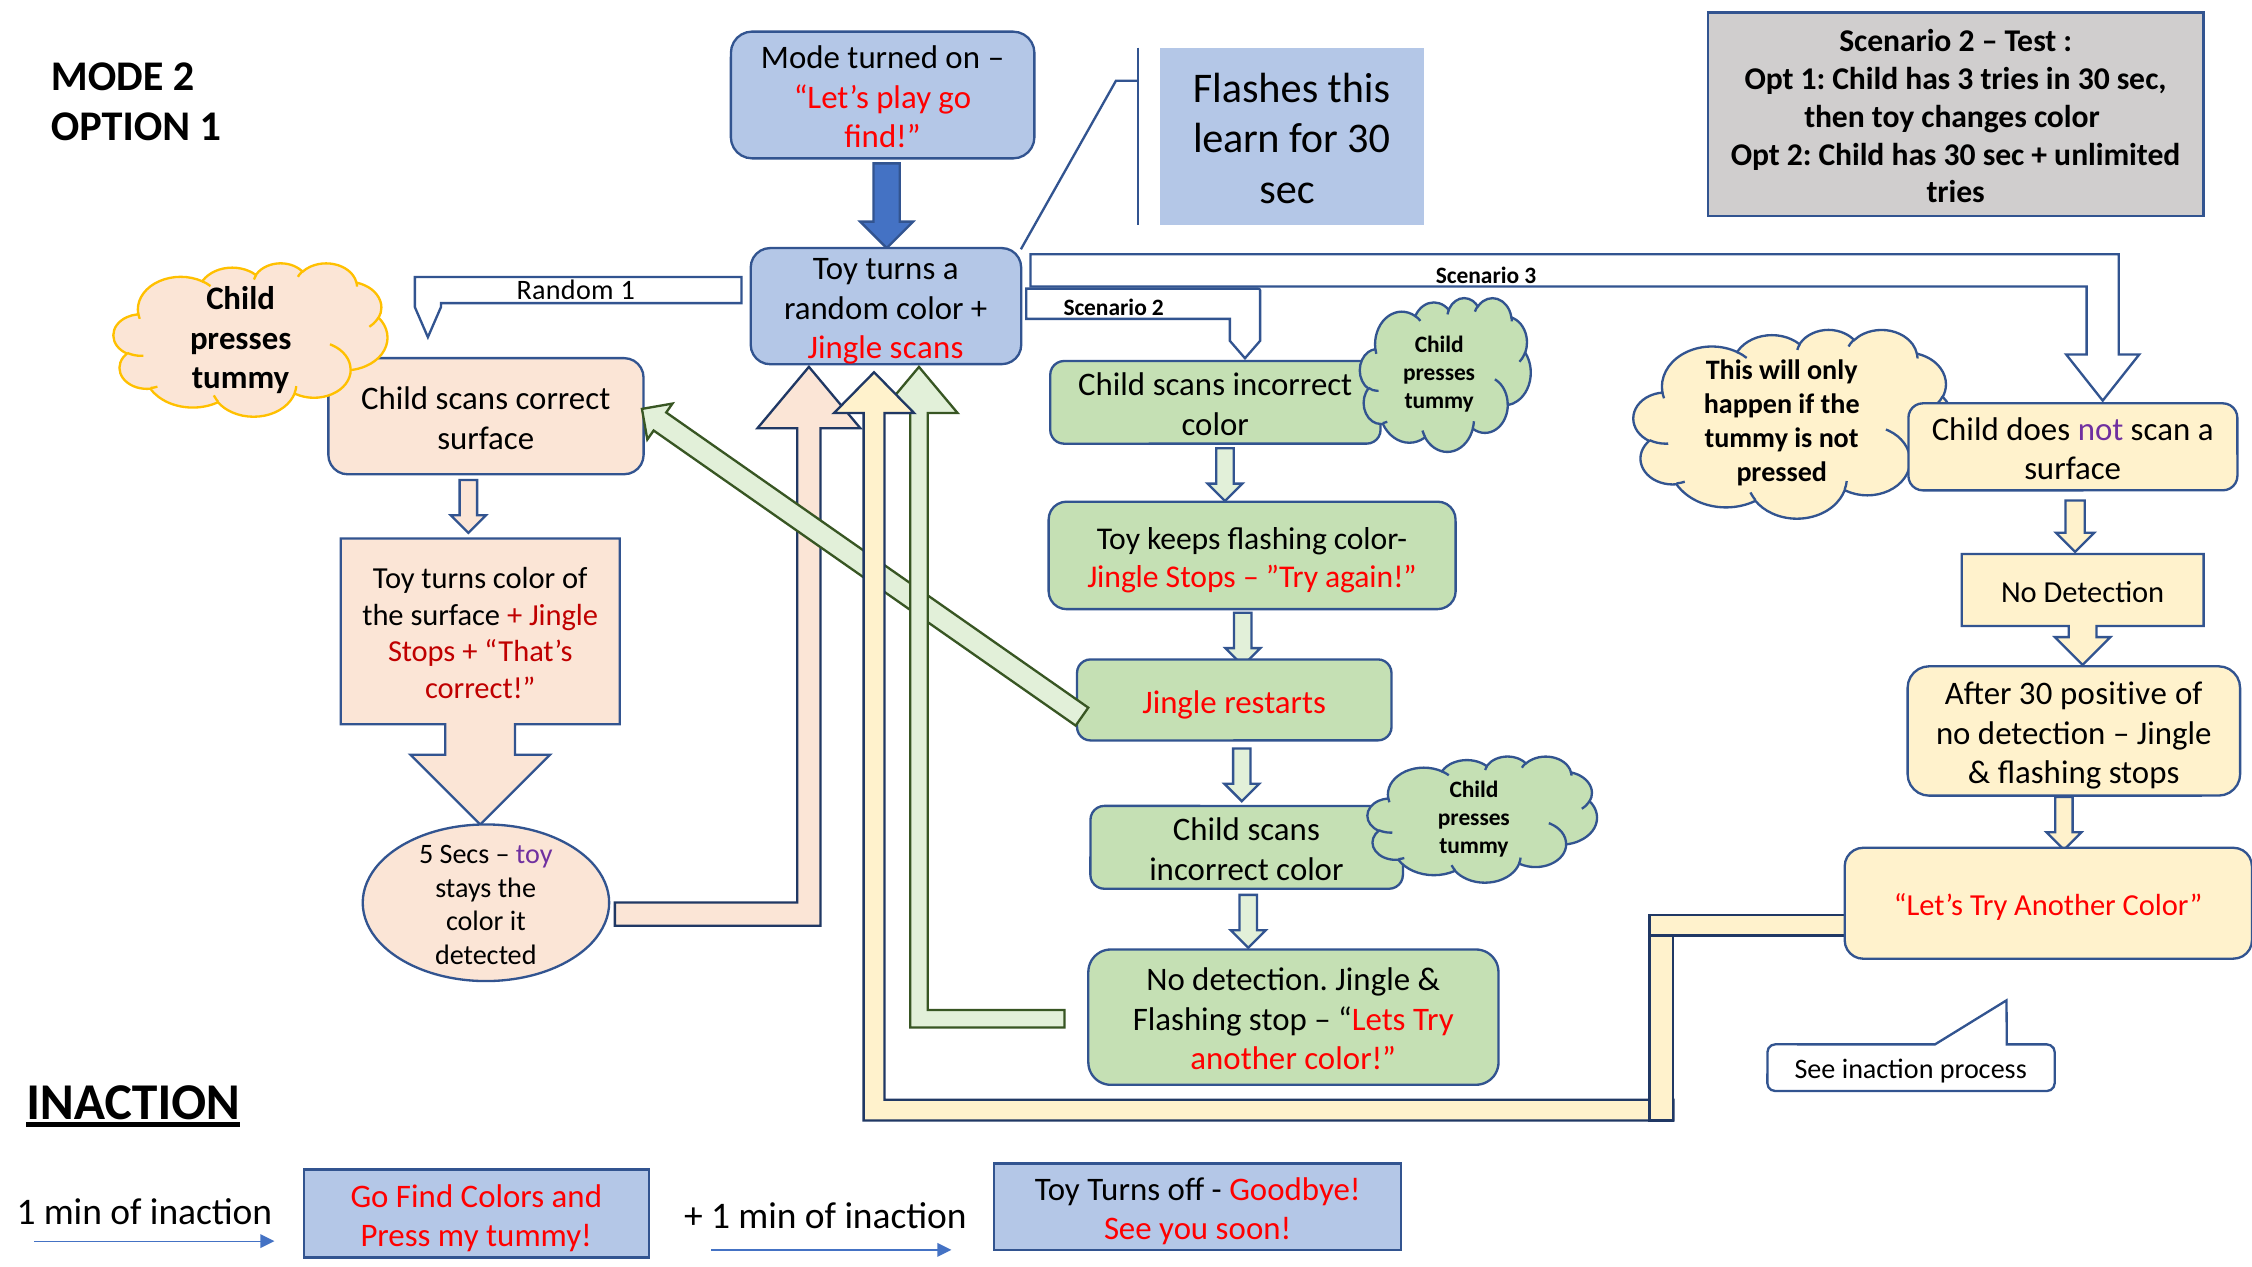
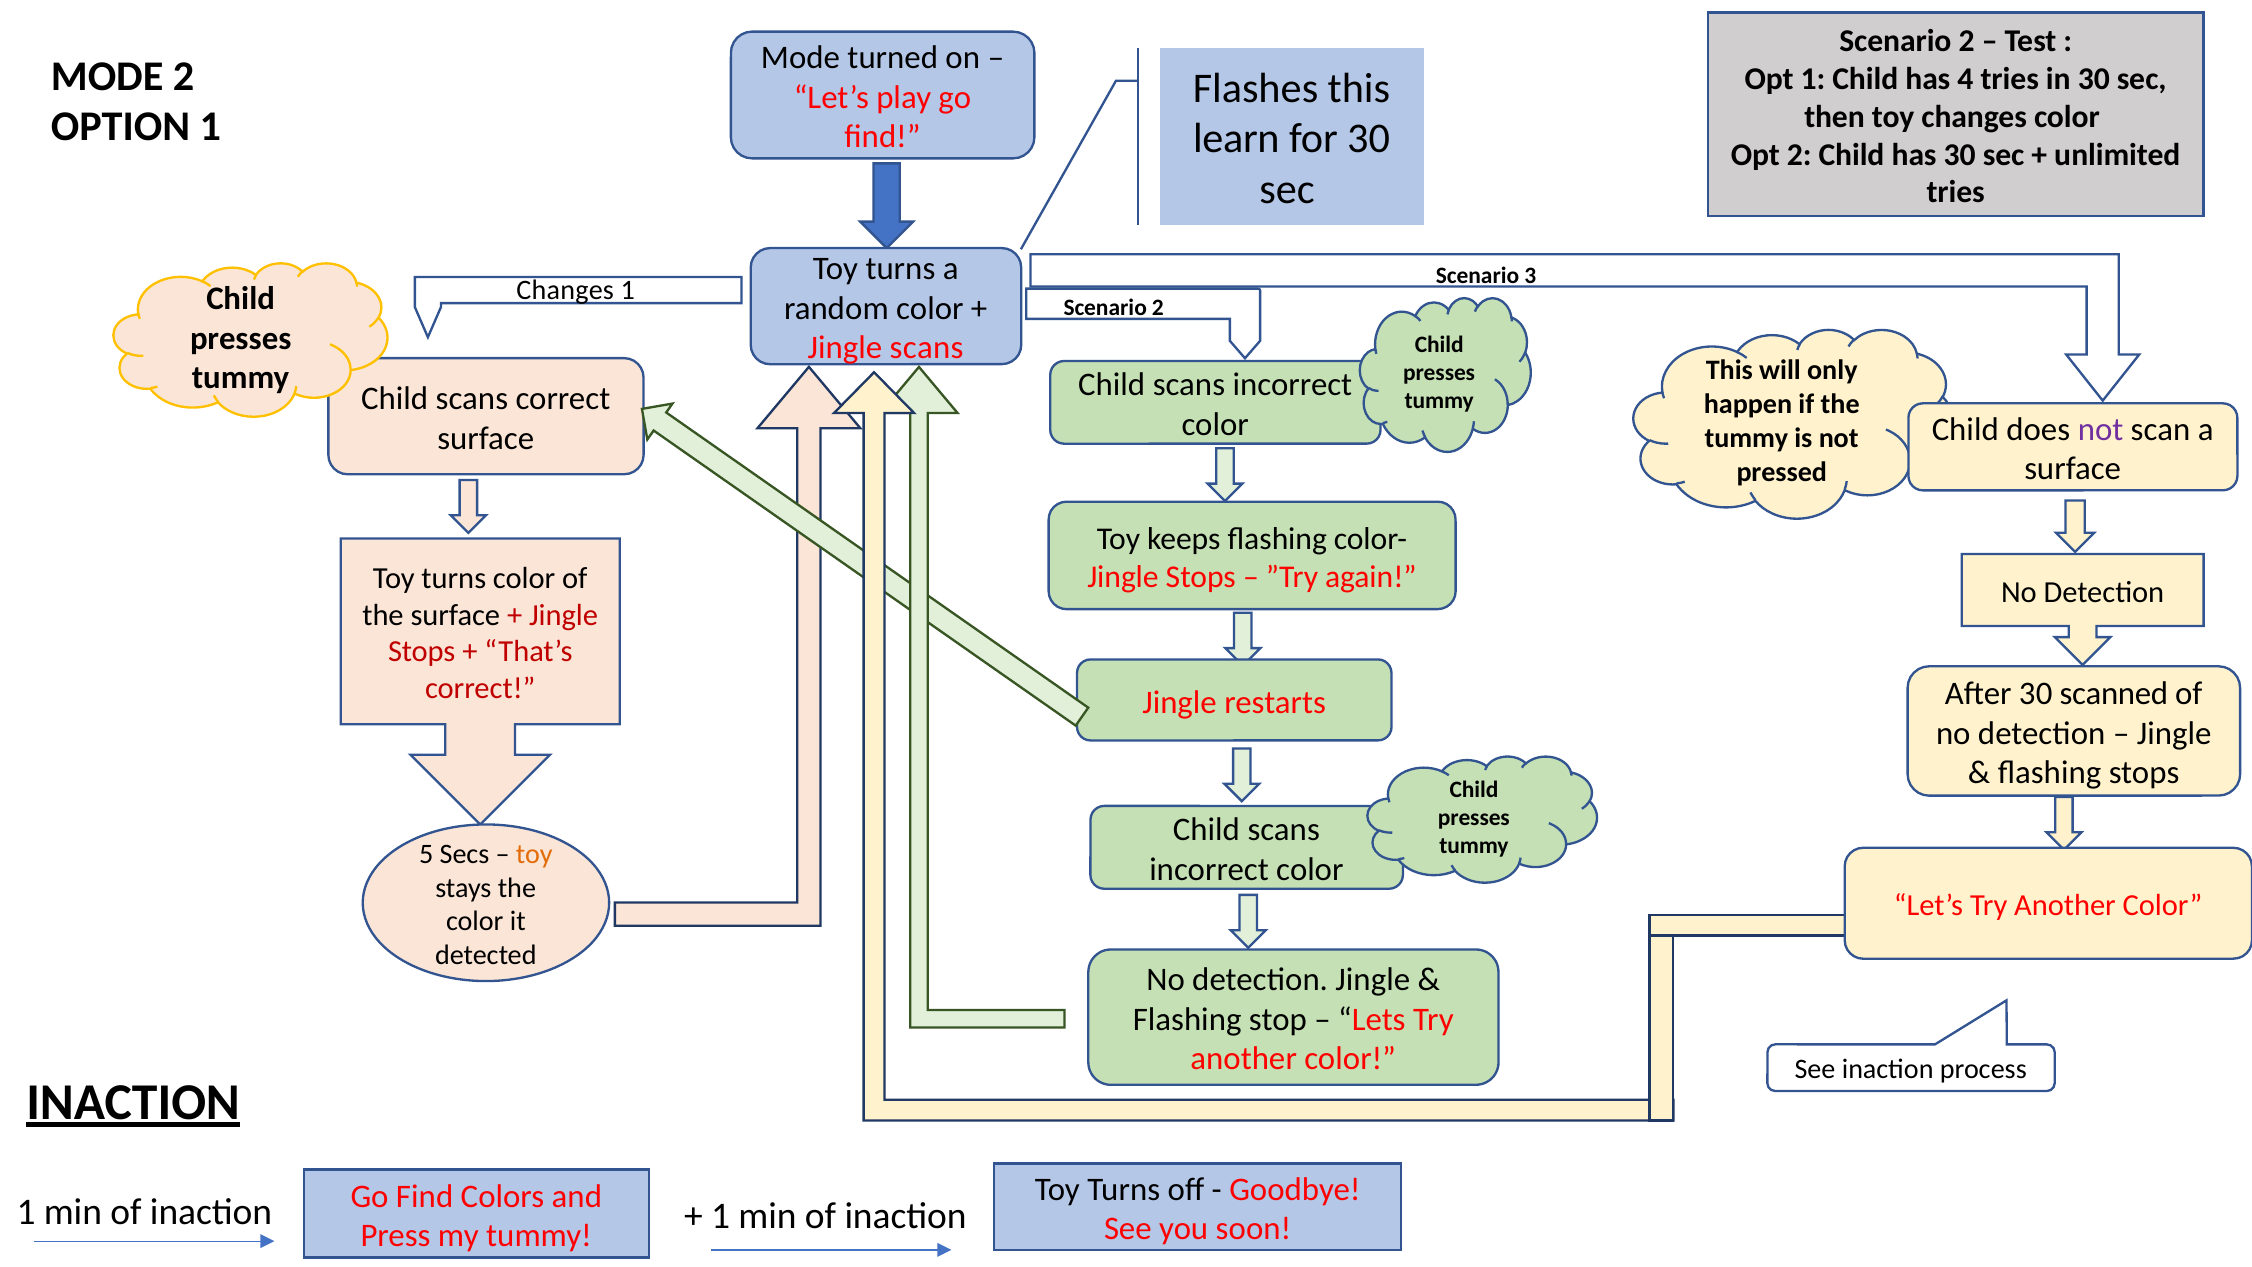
has 3: 3 -> 4 (1965, 79)
Random: Random -> Changes (565, 290)
positive: positive -> scanned (2114, 694)
toy colour: purple -> orange (534, 854)
